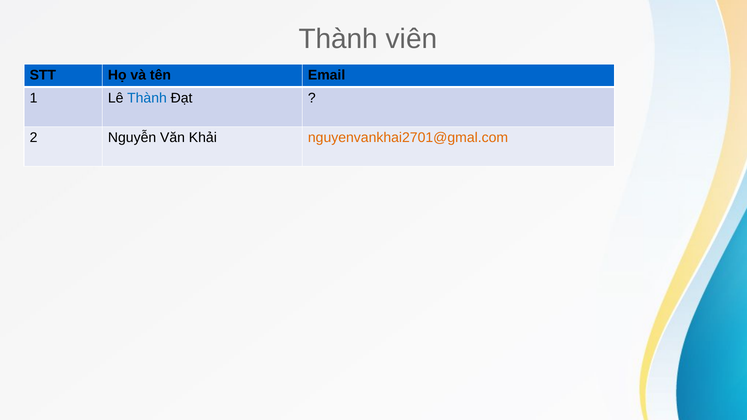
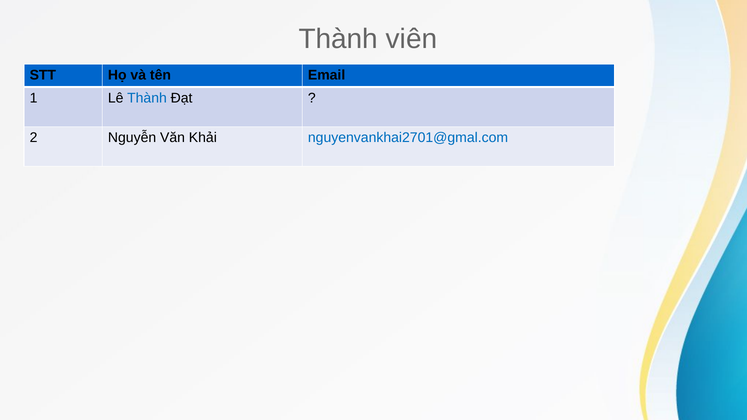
nguyenvankhai2701@gmal.com colour: orange -> blue (408, 138)
